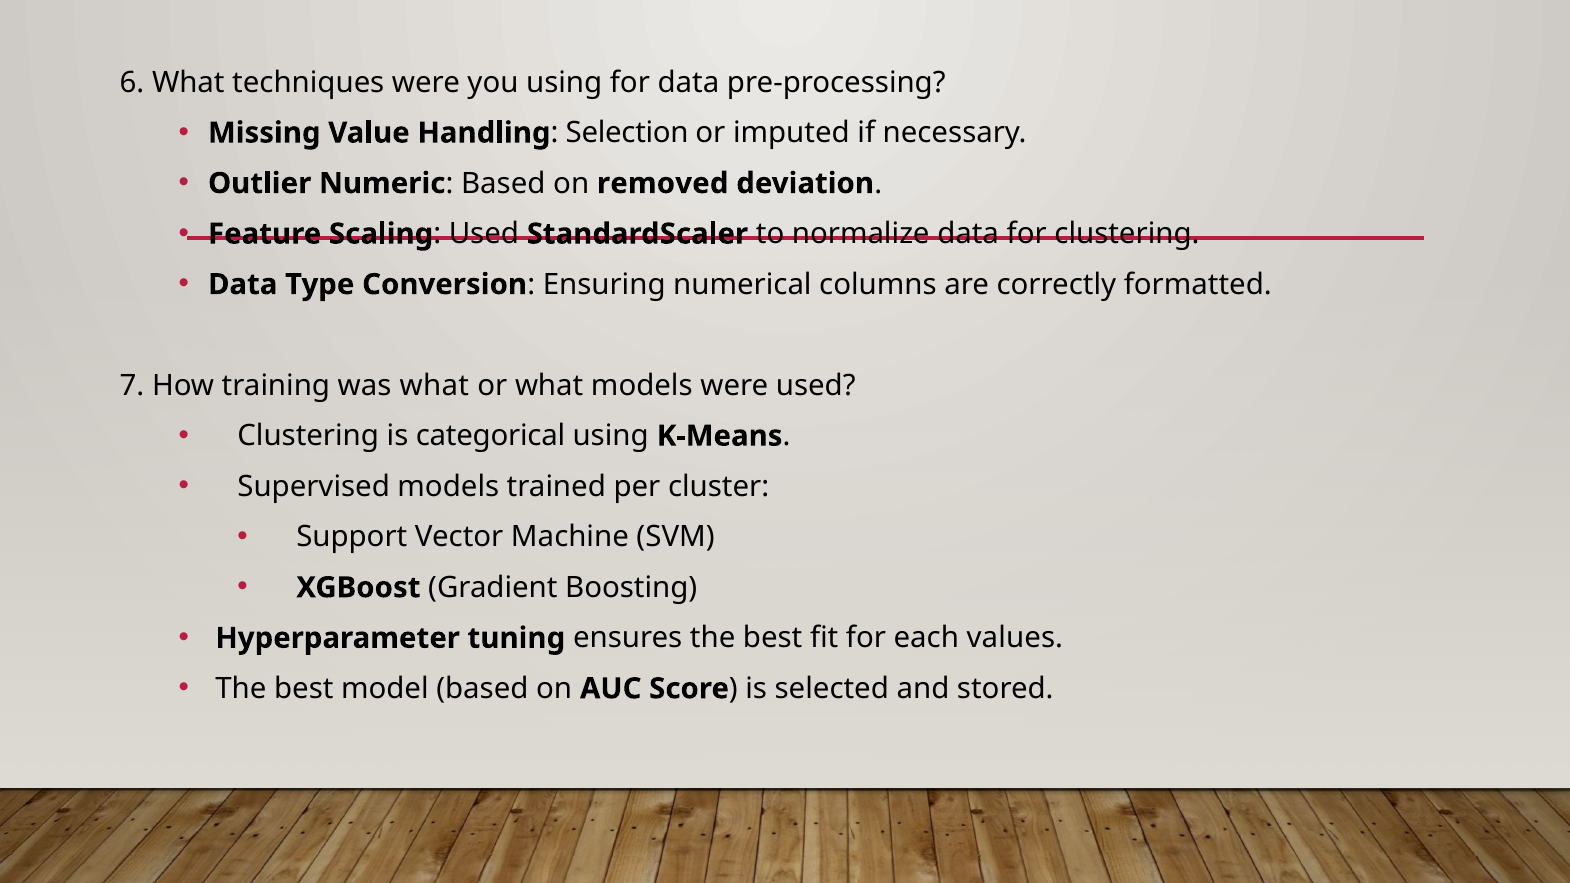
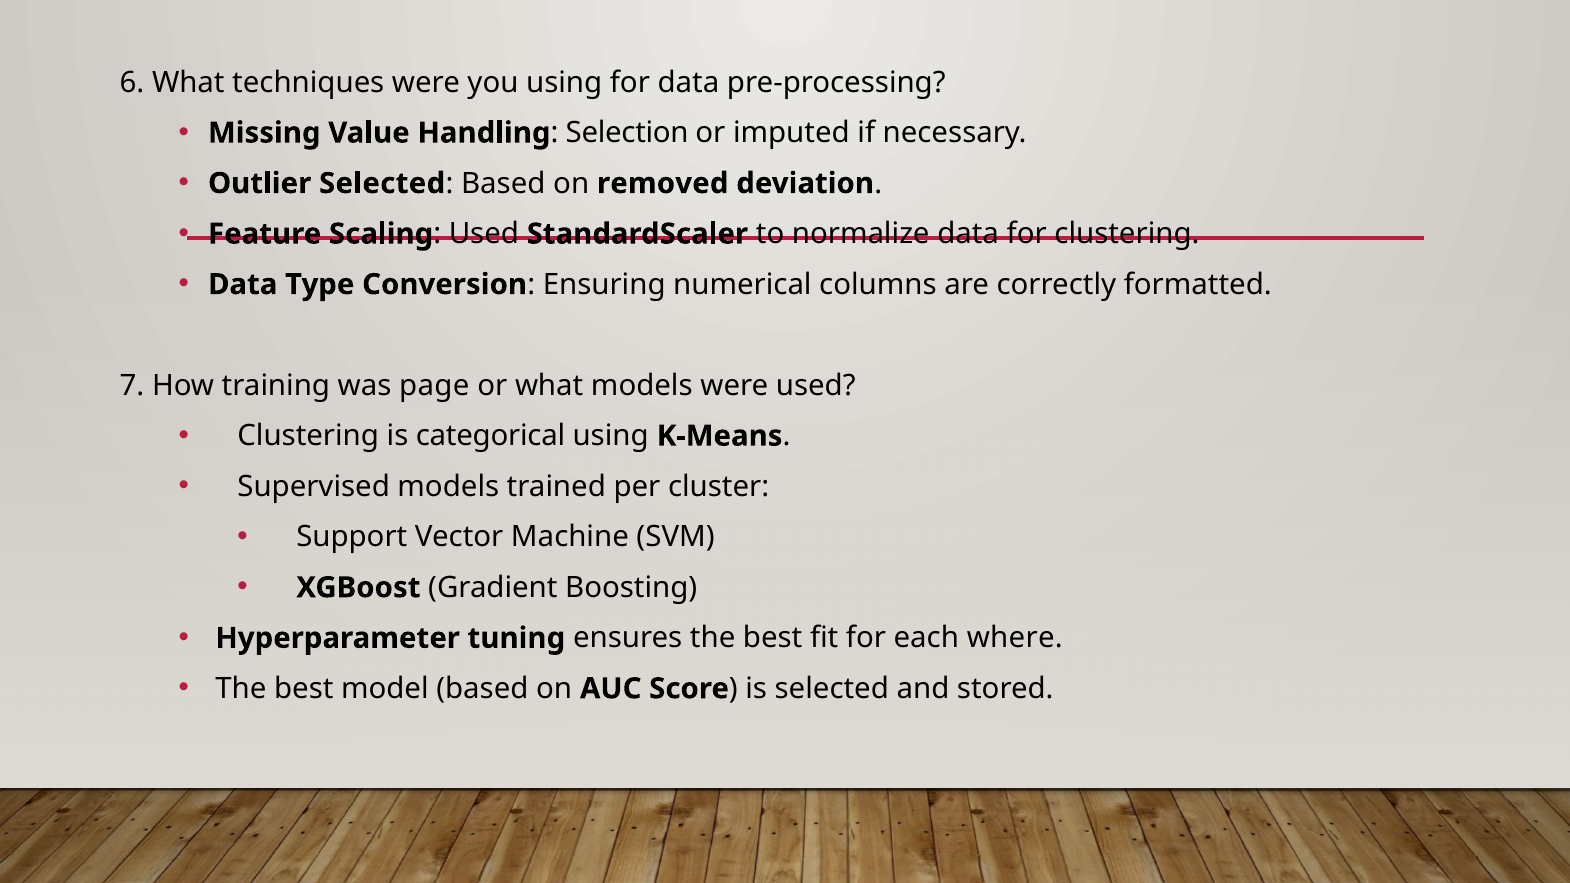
Outlier Numeric: Numeric -> Selected (382, 183)
was what: what -> page (434, 386)
values: values -> where (1015, 638)
